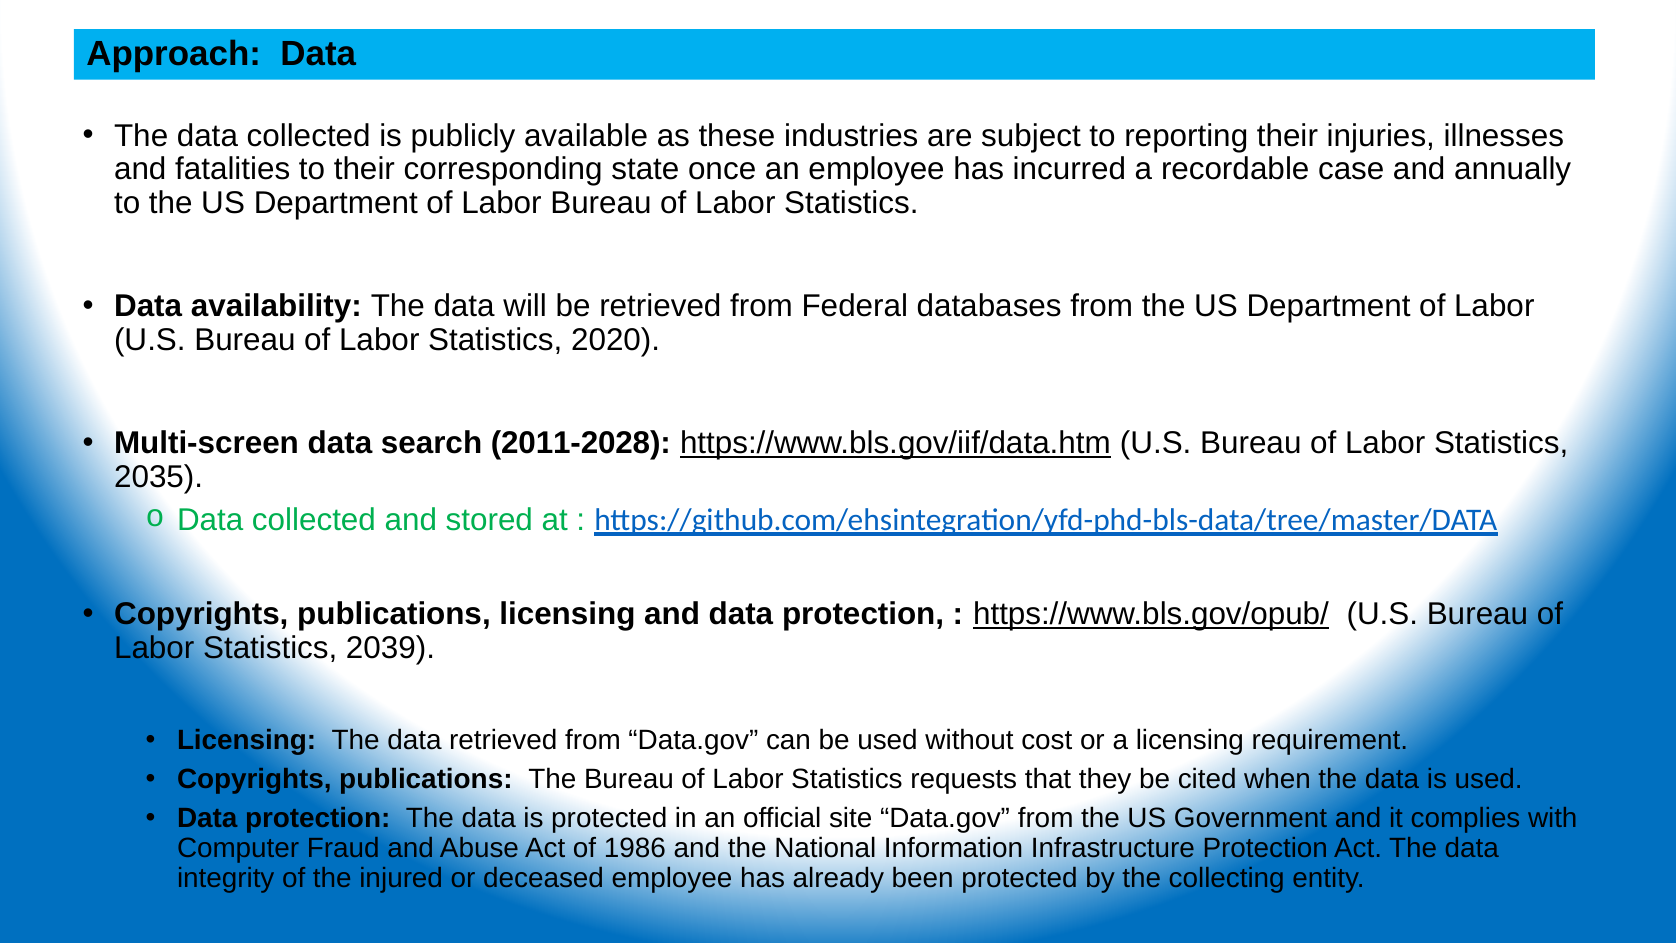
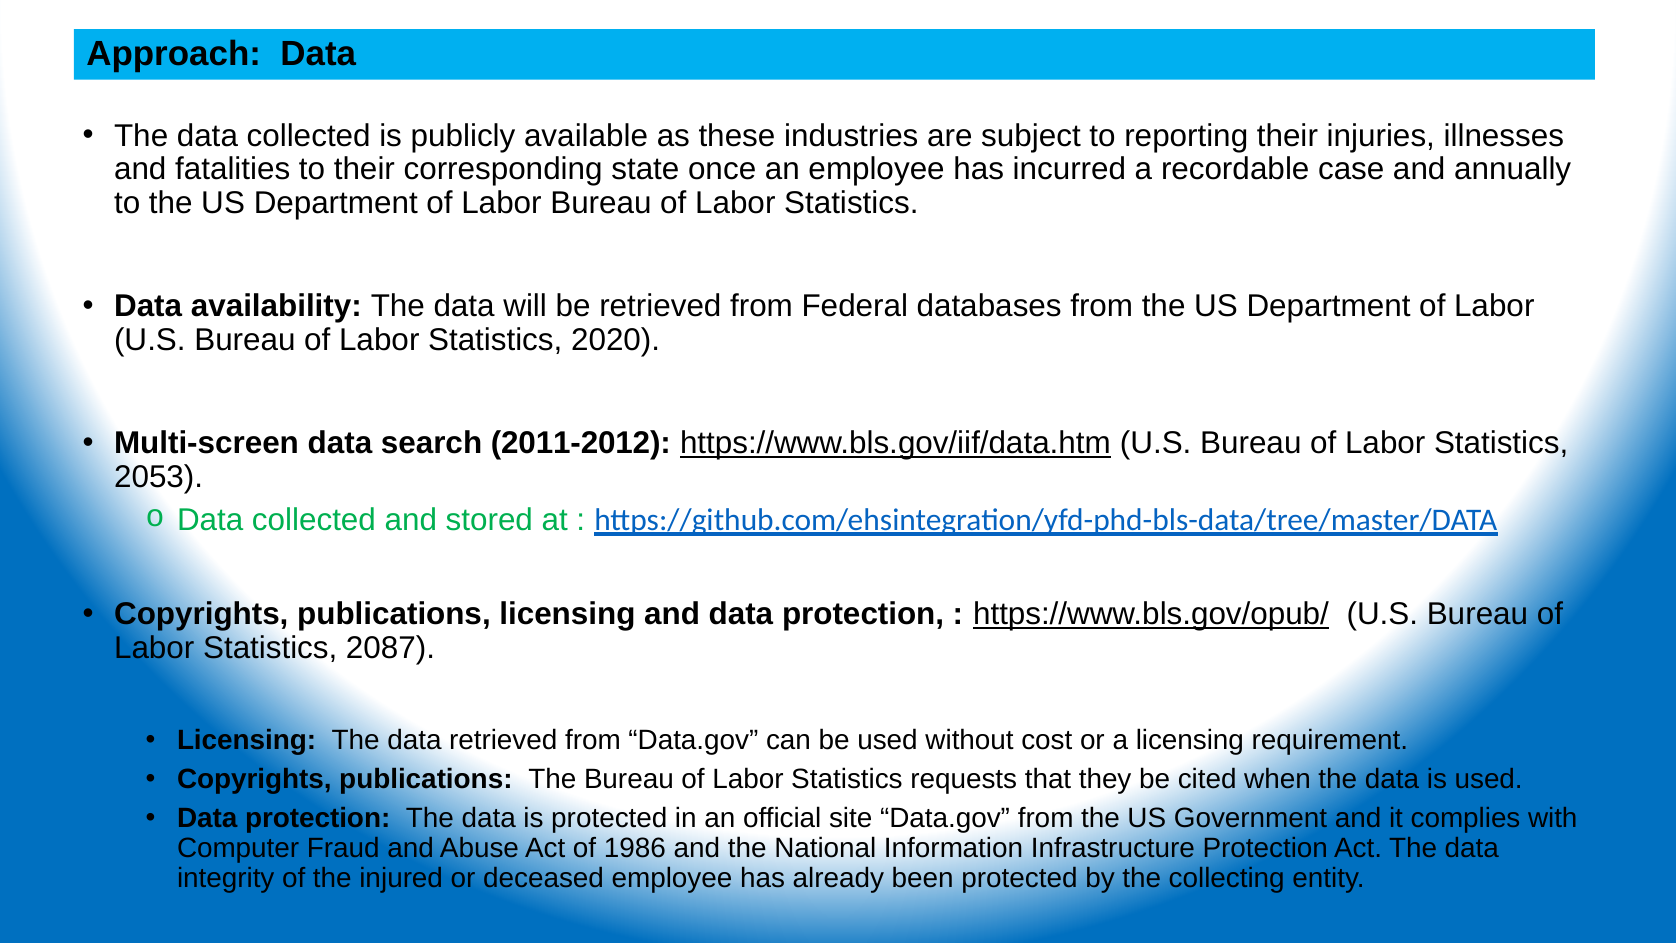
2011-2028: 2011-2028 -> 2011-2012 (581, 443)
2035: 2035 -> 2053 (159, 477)
2039: 2039 -> 2087 (391, 648)
